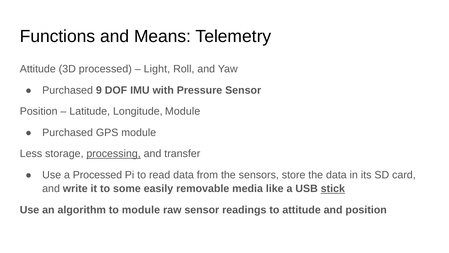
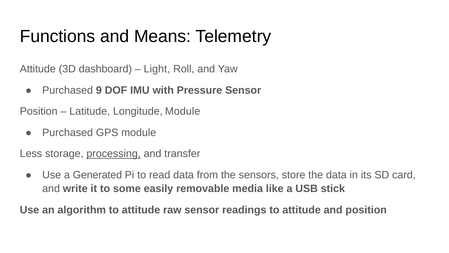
3D processed: processed -> dashboard (105, 69)
a Processed: Processed -> Generated (97, 175)
stick underline: present -> none (333, 188)
algorithm to module: module -> attitude (141, 210)
